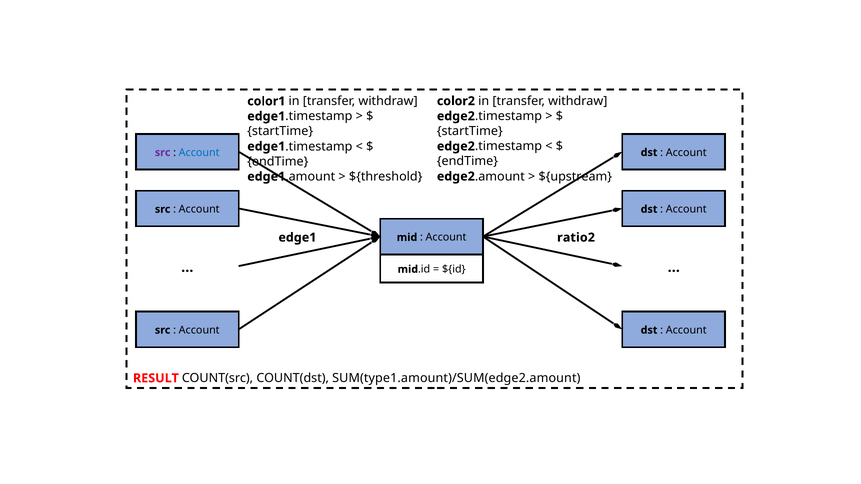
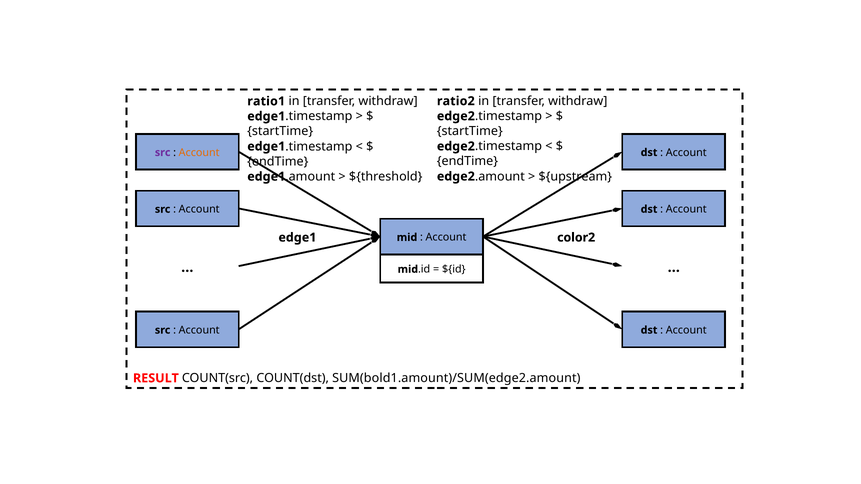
color2: color2 -> ratio2 (456, 101)
color1: color1 -> ratio1 (266, 101)
Account colour: blue -> orange (199, 153)
ratio2: ratio2 -> color2 (576, 238)
SUM(type1.amount)/SUM(edge2.amount: SUM(type1.amount)/SUM(edge2.amount -> SUM(bold1.amount)/SUM(edge2.amount (456, 378)
